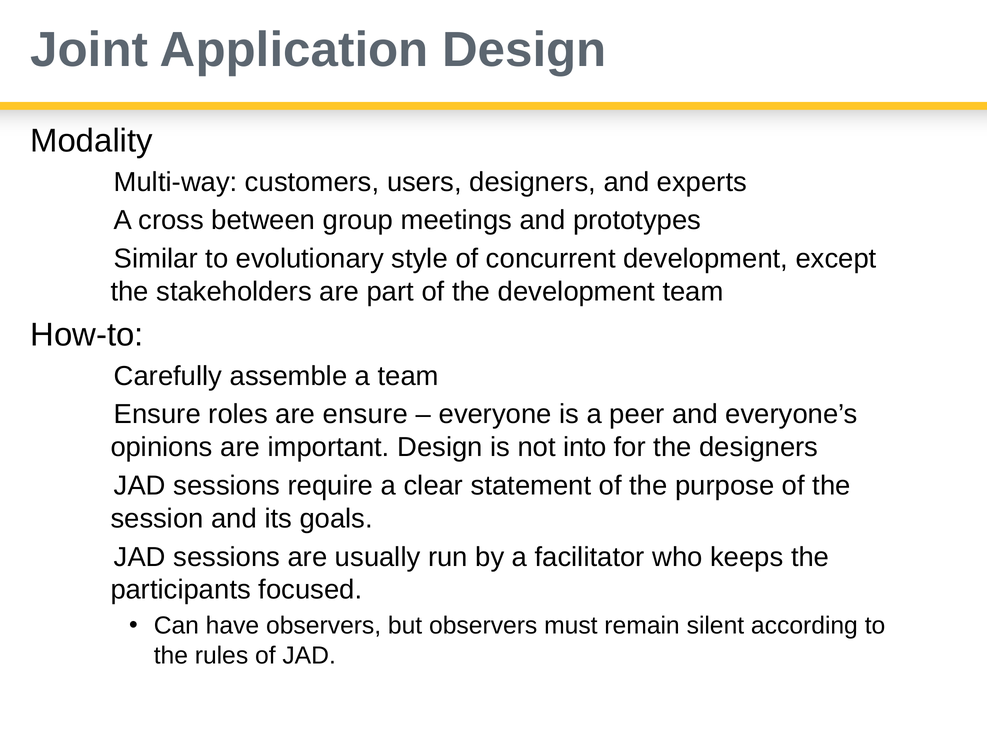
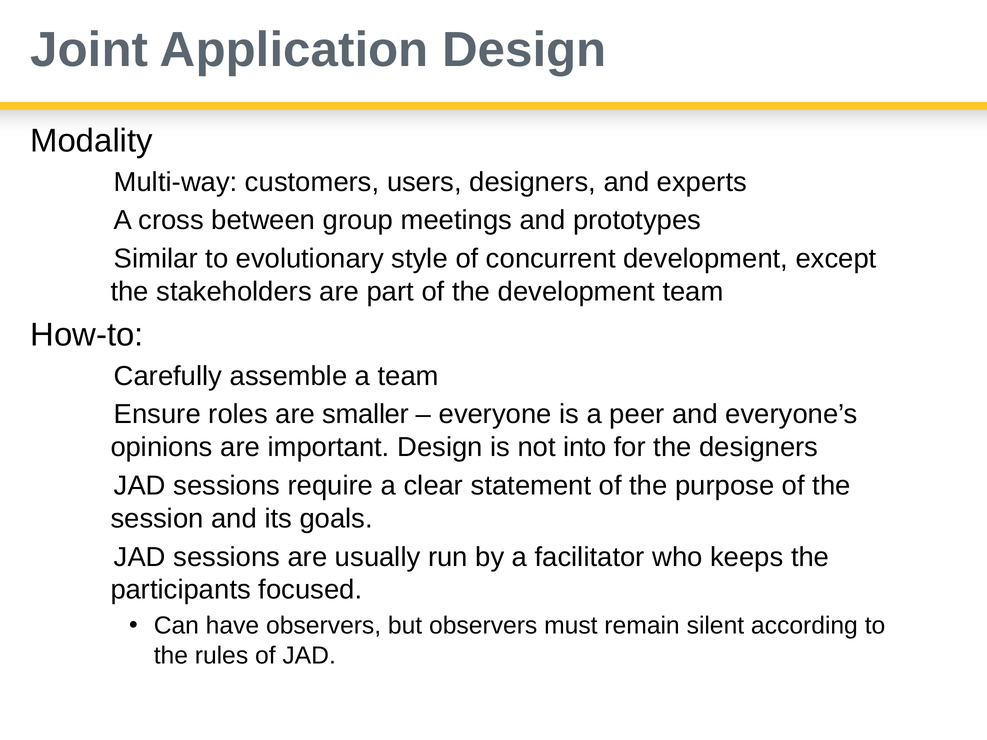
ensure: ensure -> smaller (366, 415)
